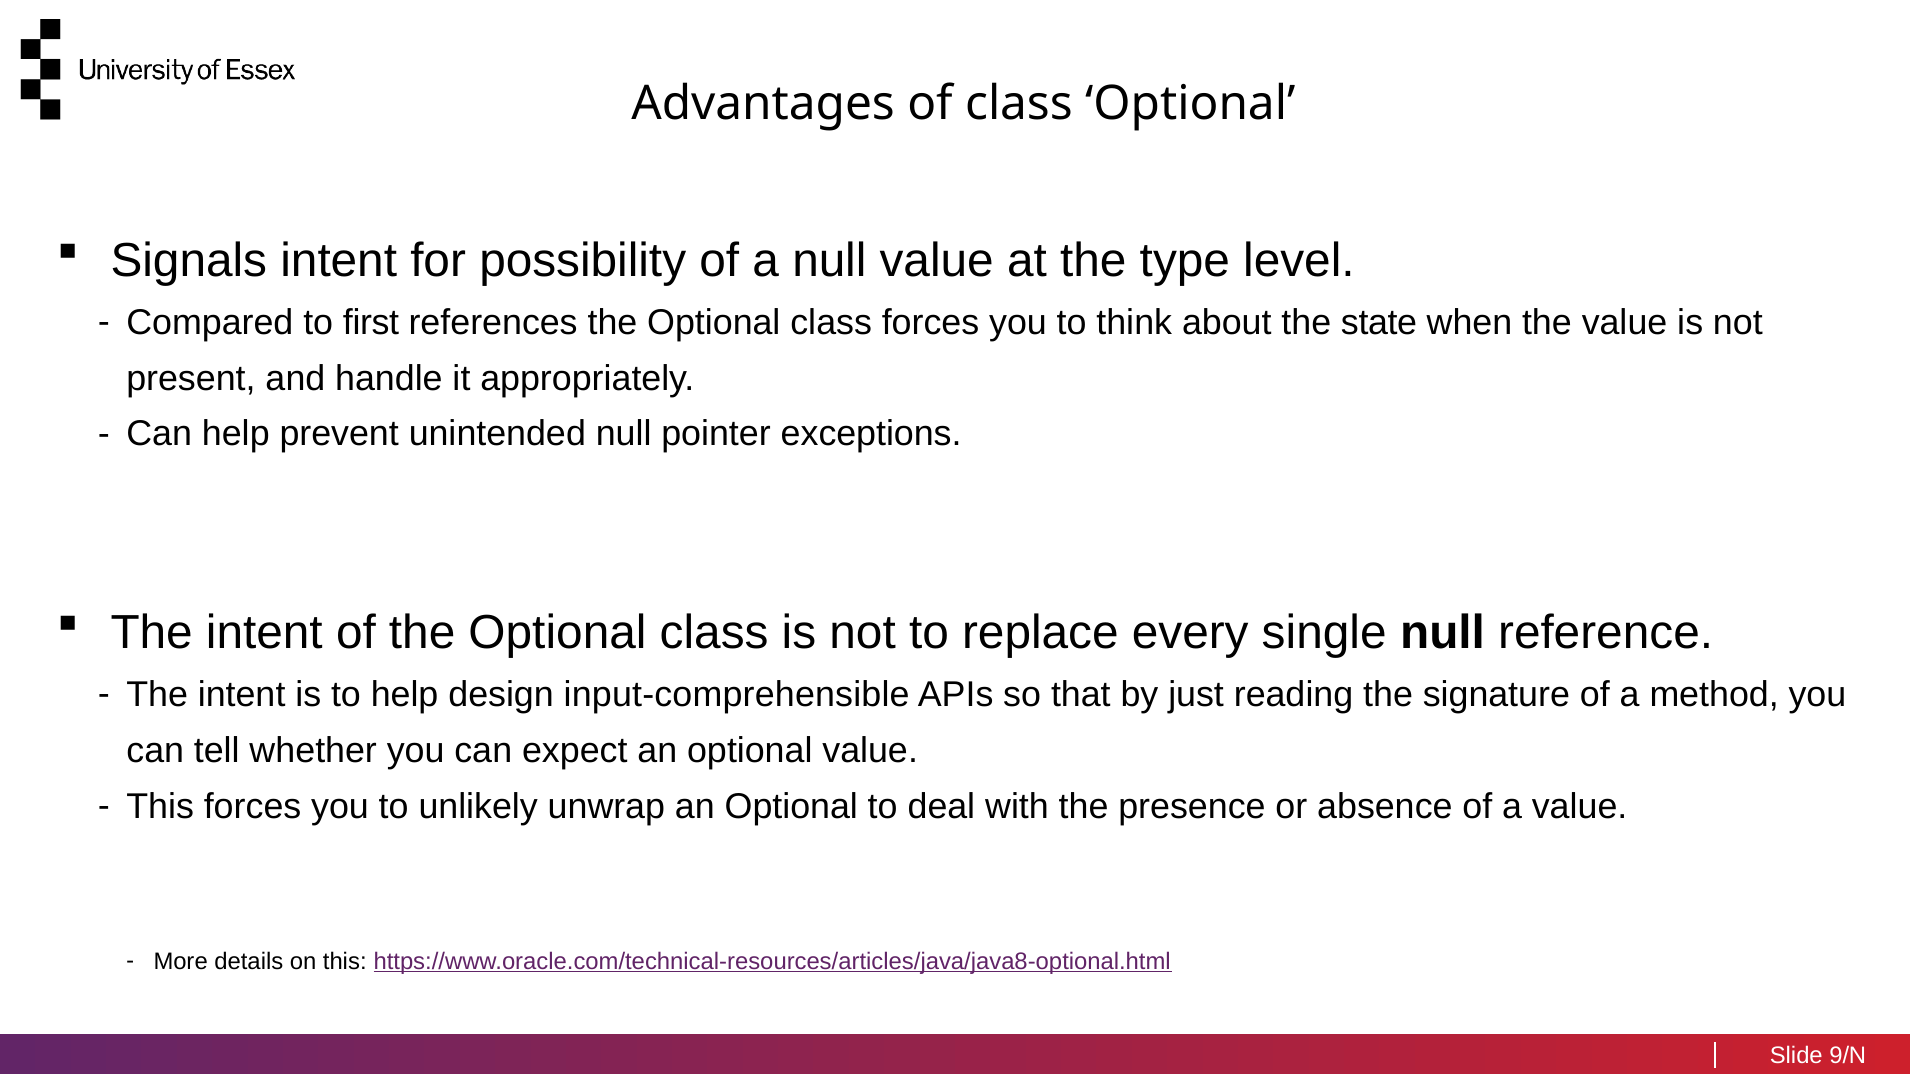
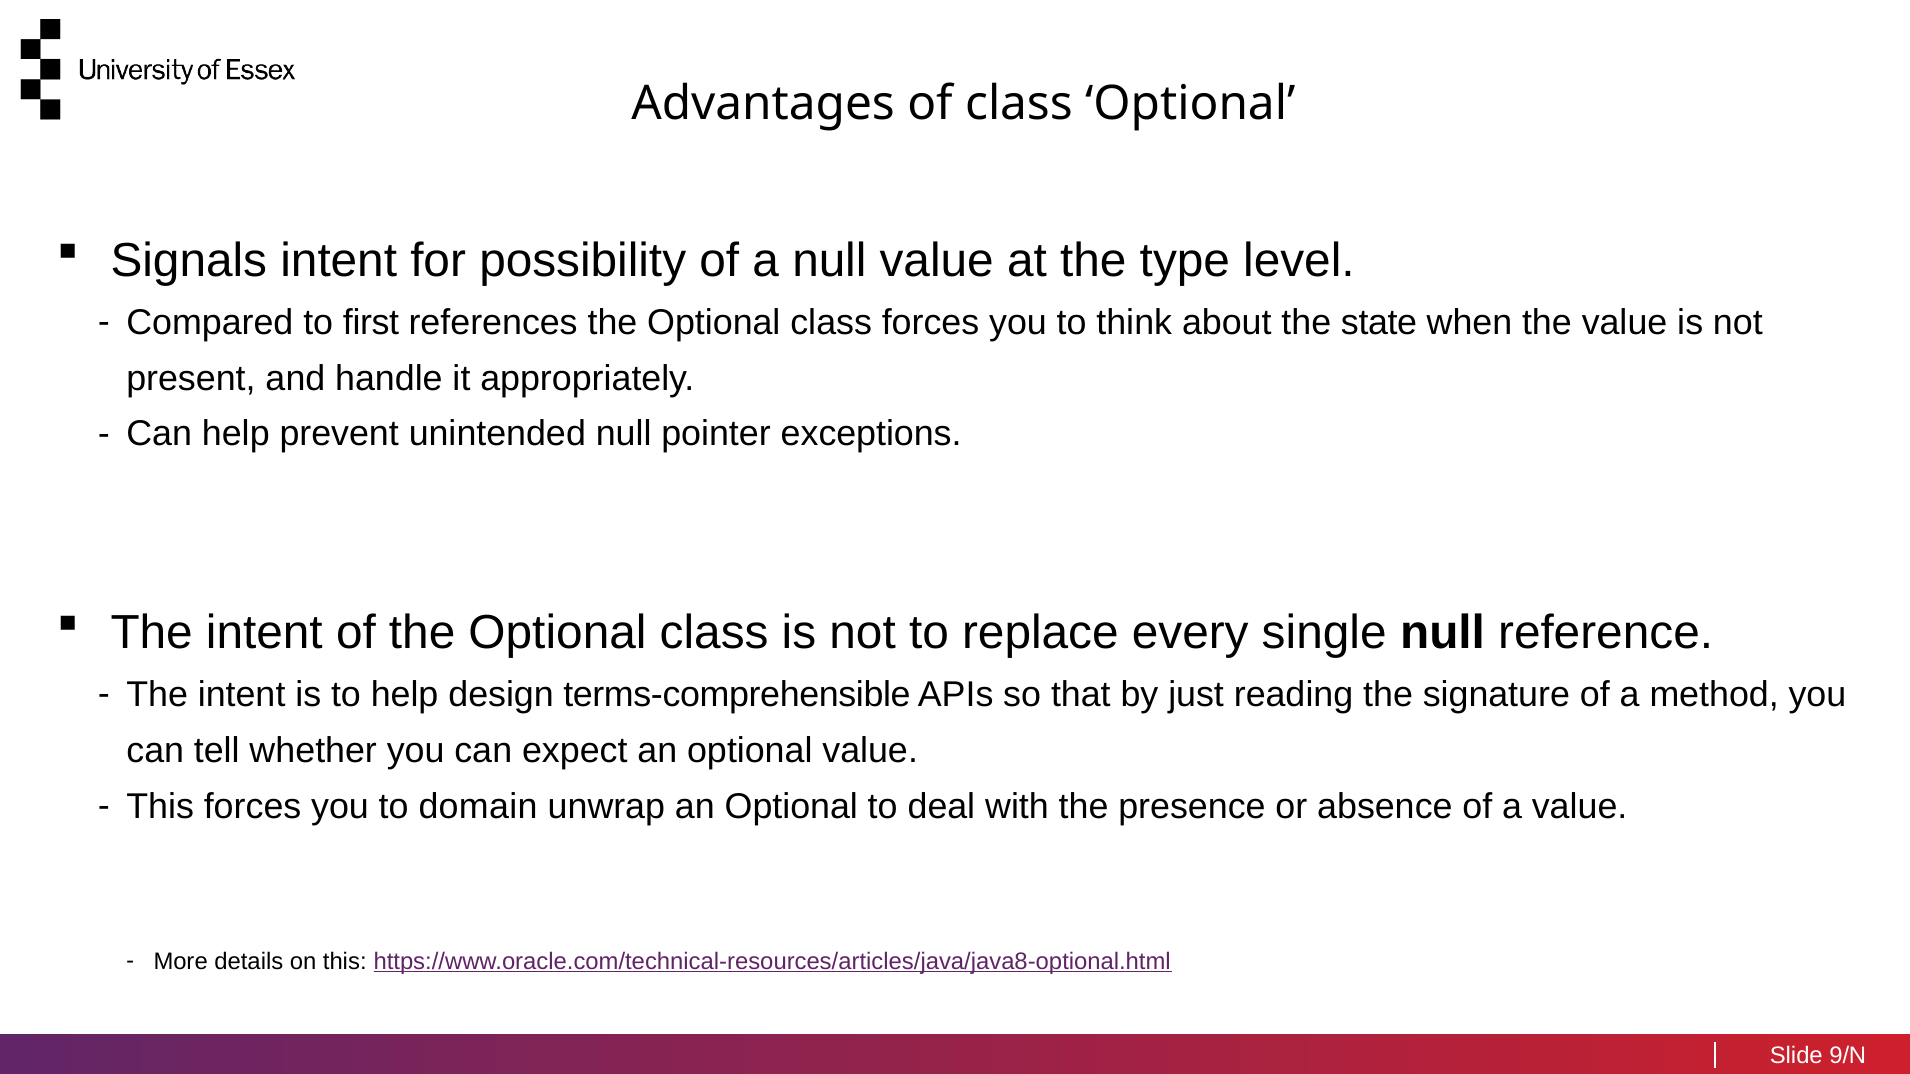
input-comprehensible: input-comprehensible -> terms-comprehensible (737, 695)
unlikely: unlikely -> domain (478, 807)
